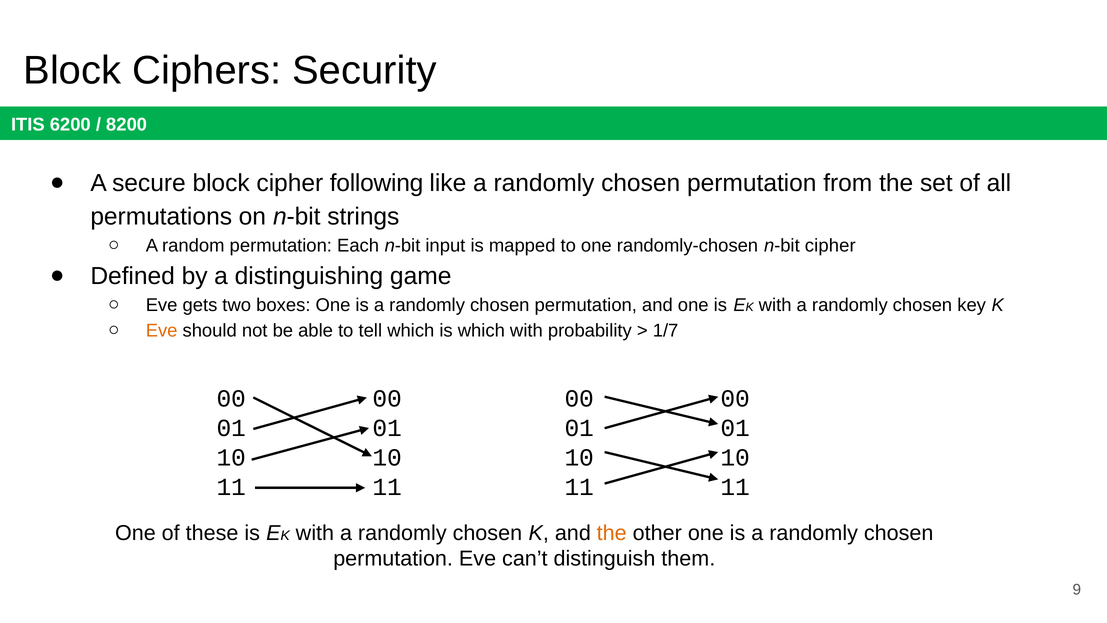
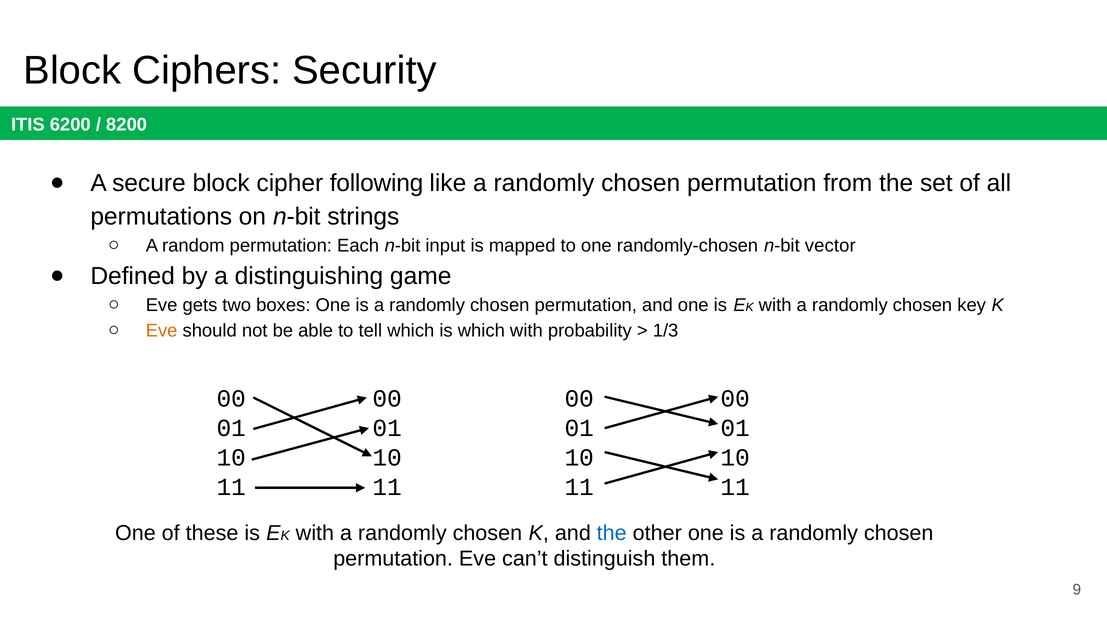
n-bit cipher: cipher -> vector (830, 245)
1/7: 1/7 -> 1/3 (666, 330)
the colour: orange -> blue (612, 533)
